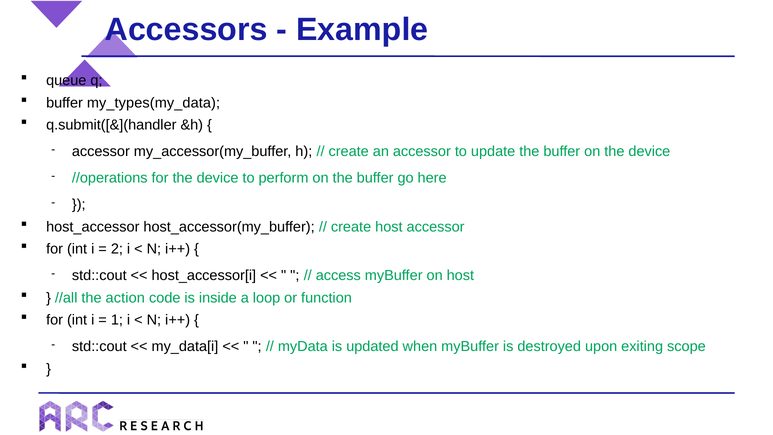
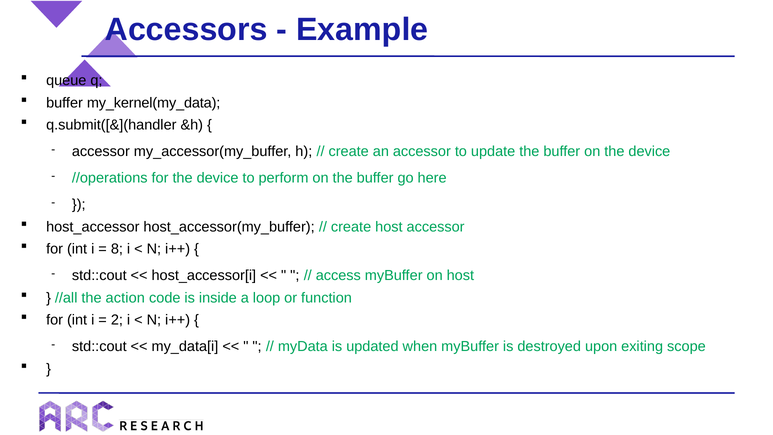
my_types(my_data: my_types(my_data -> my_kernel(my_data (154, 103)
2: 2 -> 8 (117, 249)
1: 1 -> 2 (117, 320)
